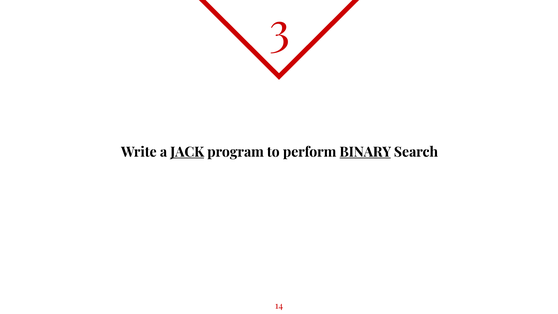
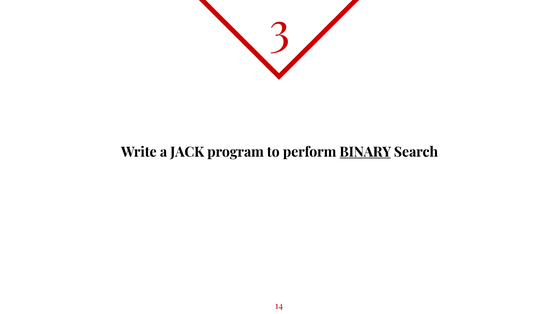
JACK underline: present -> none (187, 152)
